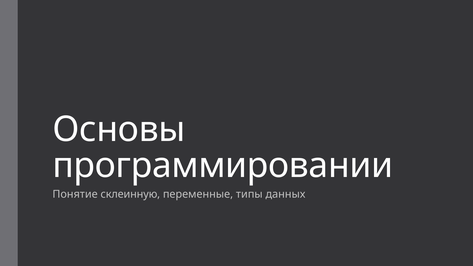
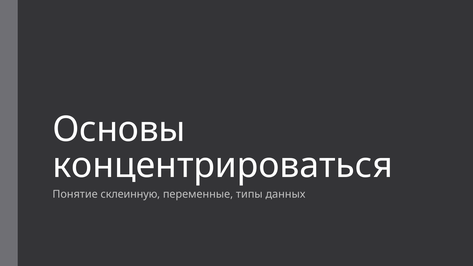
программировании: программировании -> концентрироваться (223, 166)
